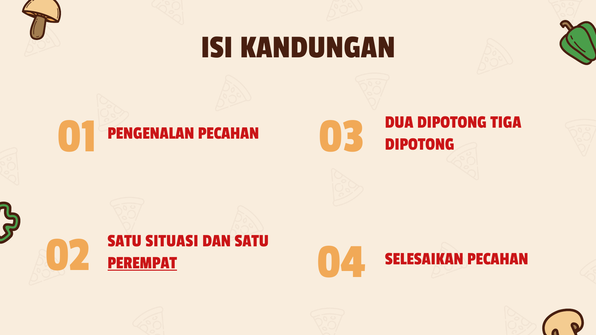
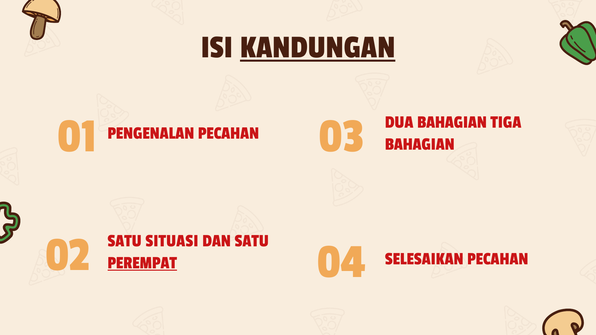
KANDUNGAN underline: none -> present (318, 47)
DUA DIPOTONG: DIPOTONG -> BAHAGIAN (452, 122)
DIPOTONG: DIPOTONG -> BAHAGIAN (420, 144)
